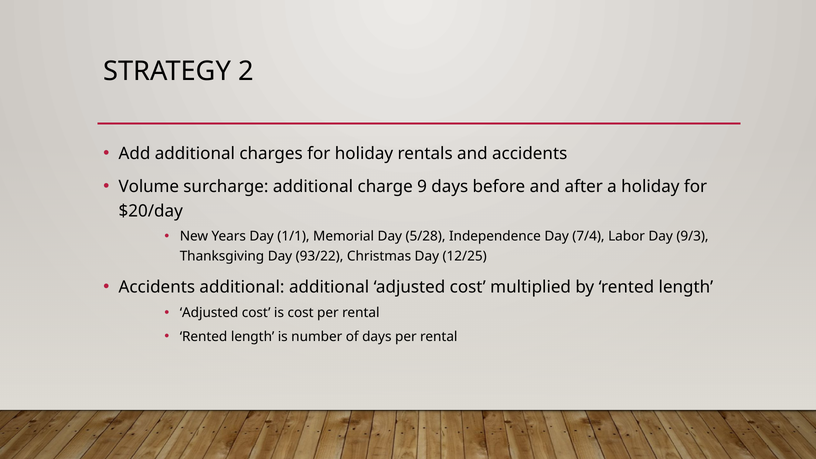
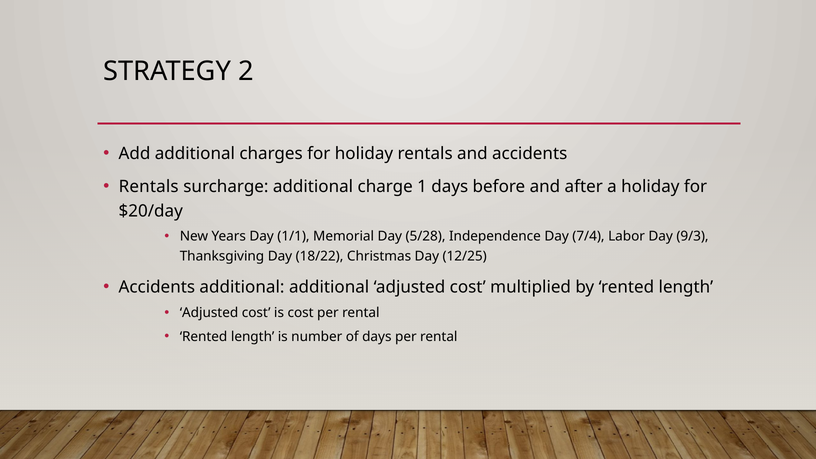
Volume: Volume -> Rentals (149, 186)
9: 9 -> 1 (422, 186)
93/22: 93/22 -> 18/22 (320, 256)
